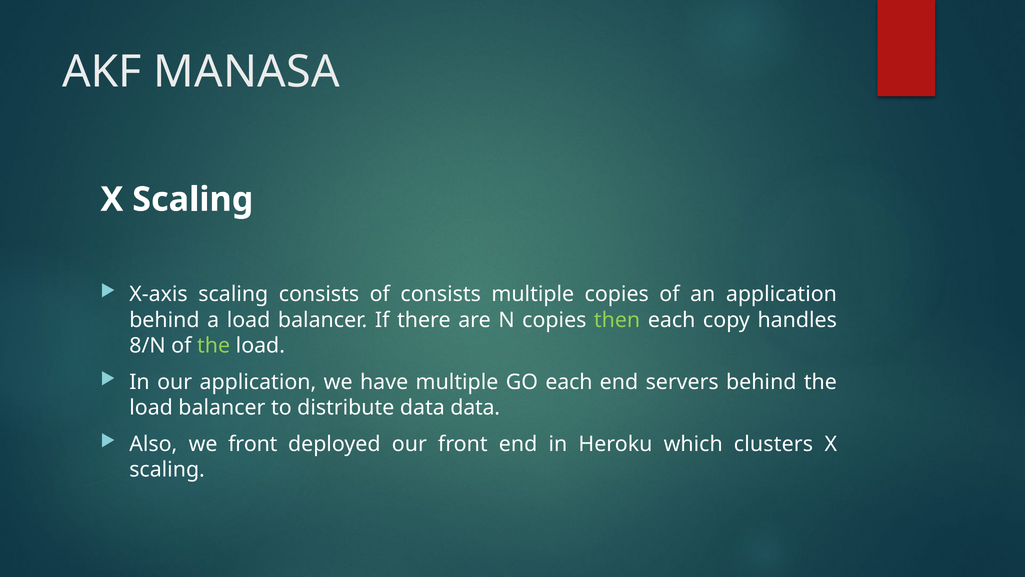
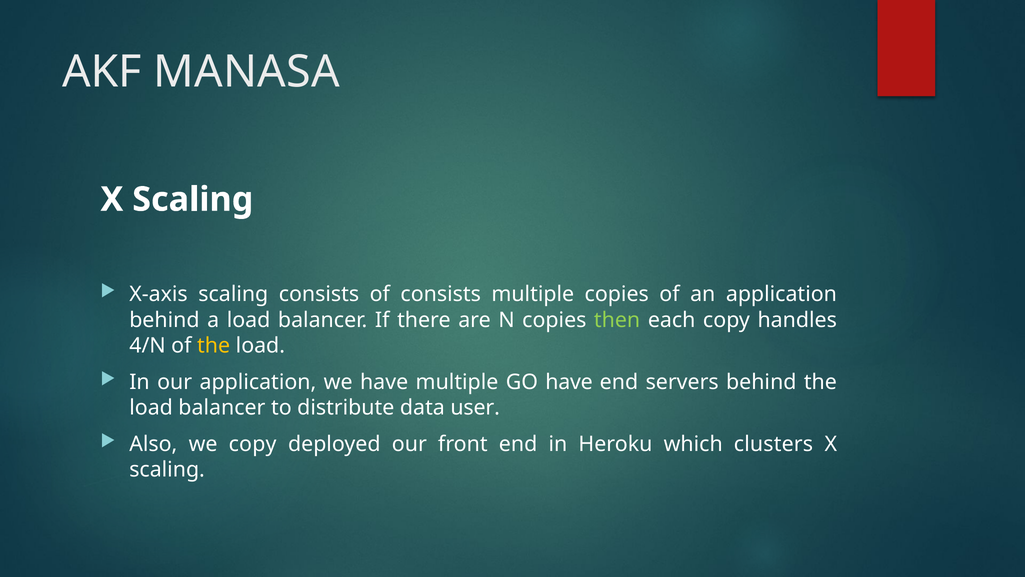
8/N: 8/N -> 4/N (147, 345)
the colour: light green -> yellow (214, 345)
GO each: each -> have (569, 382)
data data: data -> user (475, 407)
we front: front -> copy (253, 444)
